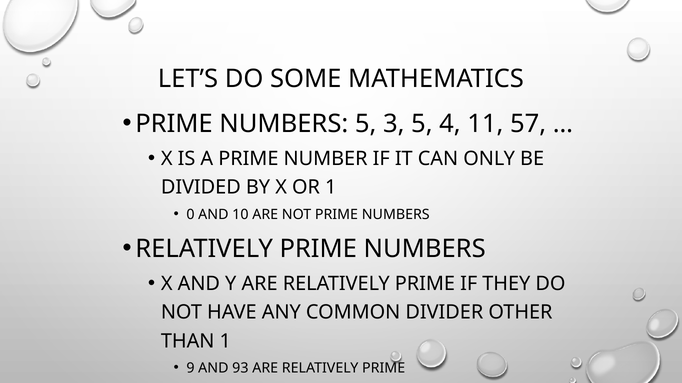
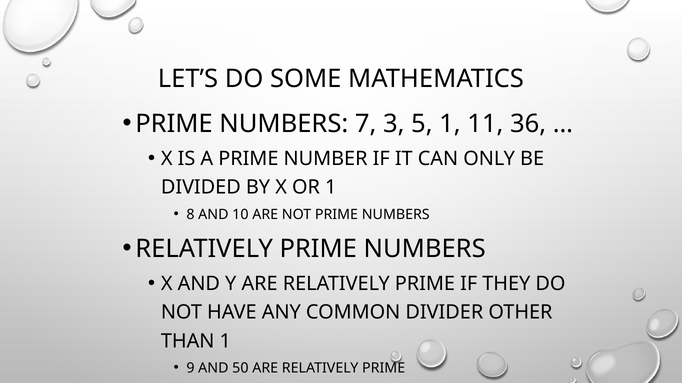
NUMBERS 5: 5 -> 7 (366, 124)
5 4: 4 -> 1 (450, 124)
57: 57 -> 36 (528, 124)
0: 0 -> 8 (191, 215)
93: 93 -> 50 (240, 369)
